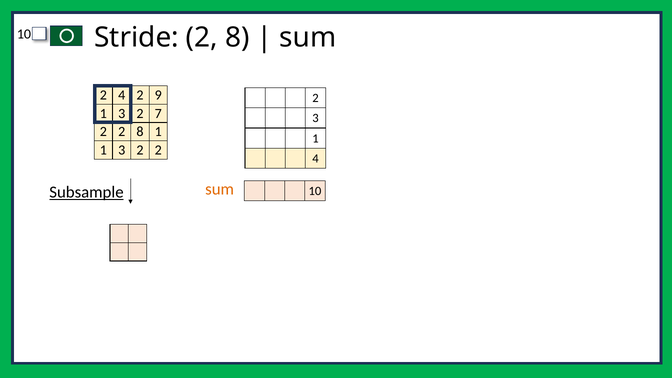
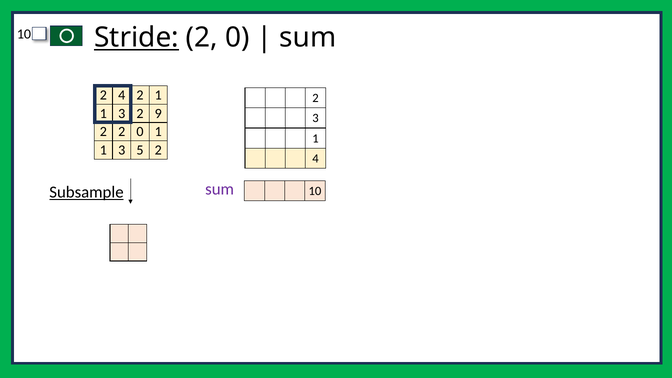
Stride underline: none -> present (136, 38)
8: 8 -> 0 (237, 38)
2 9: 9 -> 1 (158, 95)
7: 7 -> 9 (158, 114)
2 2 8: 8 -> 0 (140, 132)
2: 2 -> 5 (140, 150)
sum colour: orange -> purple (220, 189)
